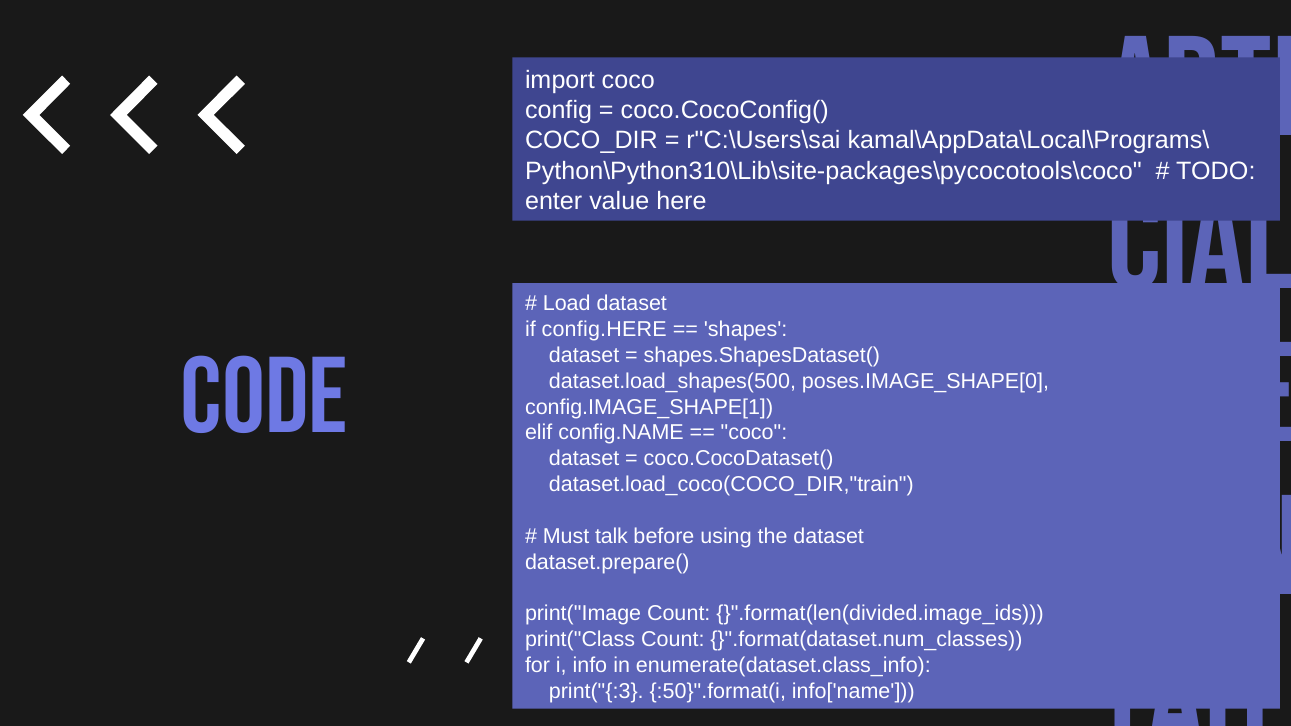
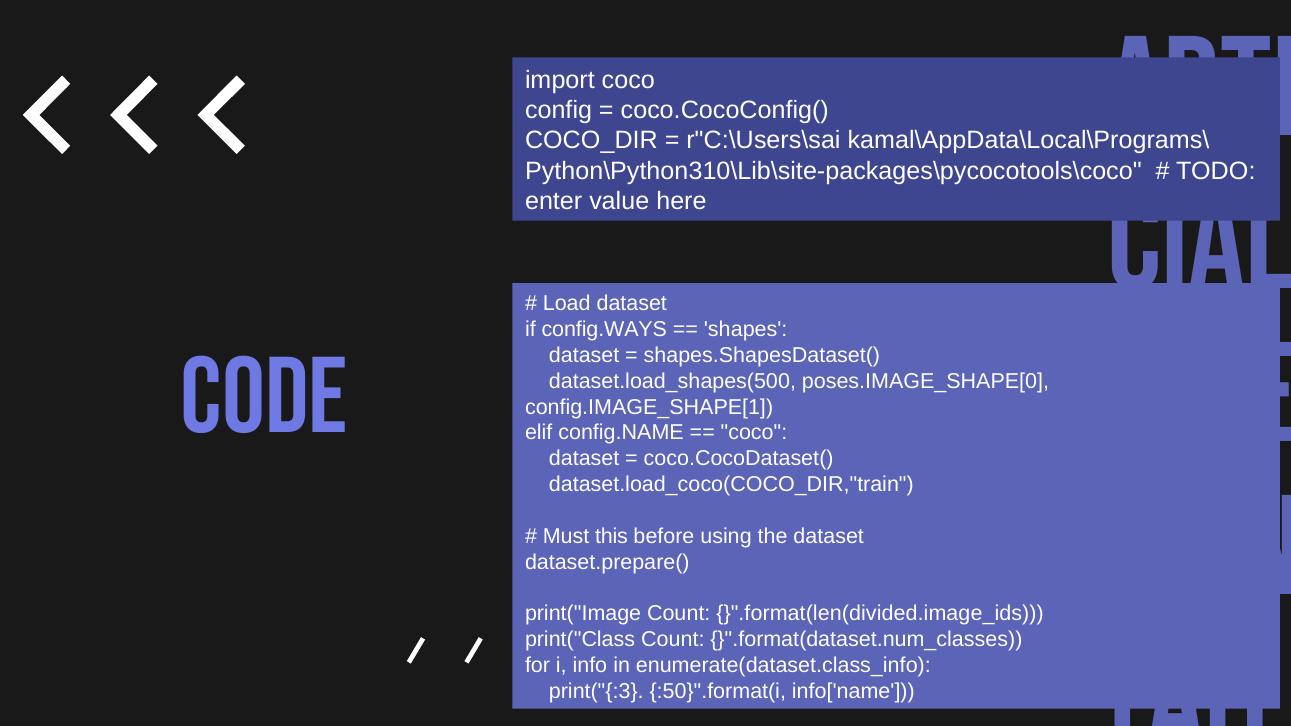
config.HERE: config.HERE -> config.WAYS (604, 330)
talk: talk -> this (611, 536)
